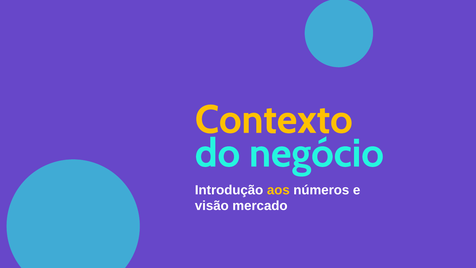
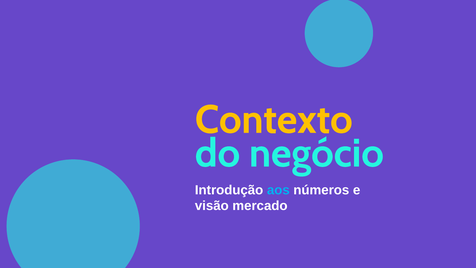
aos colour: yellow -> light blue (278, 190)
